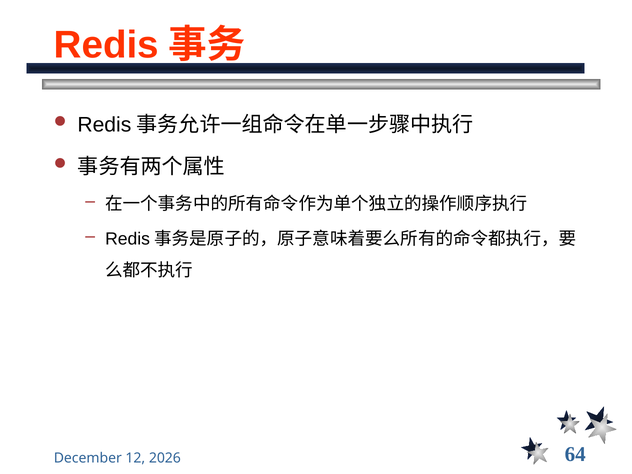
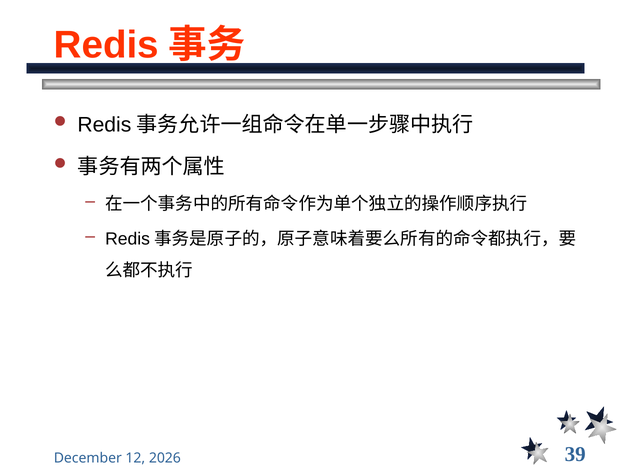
64: 64 -> 39 (575, 454)
